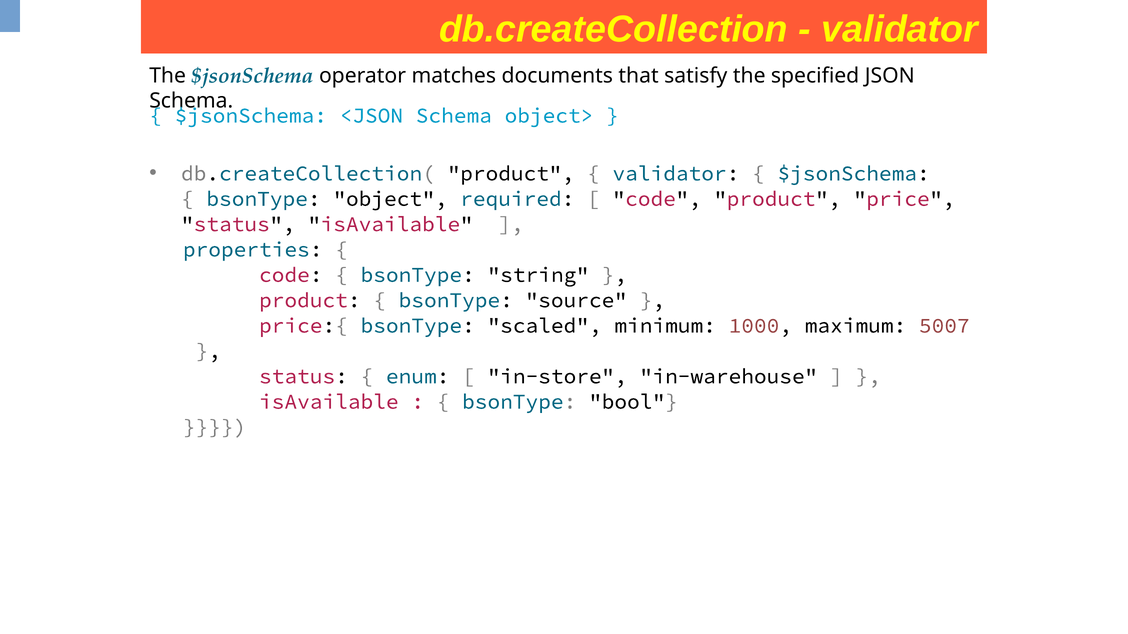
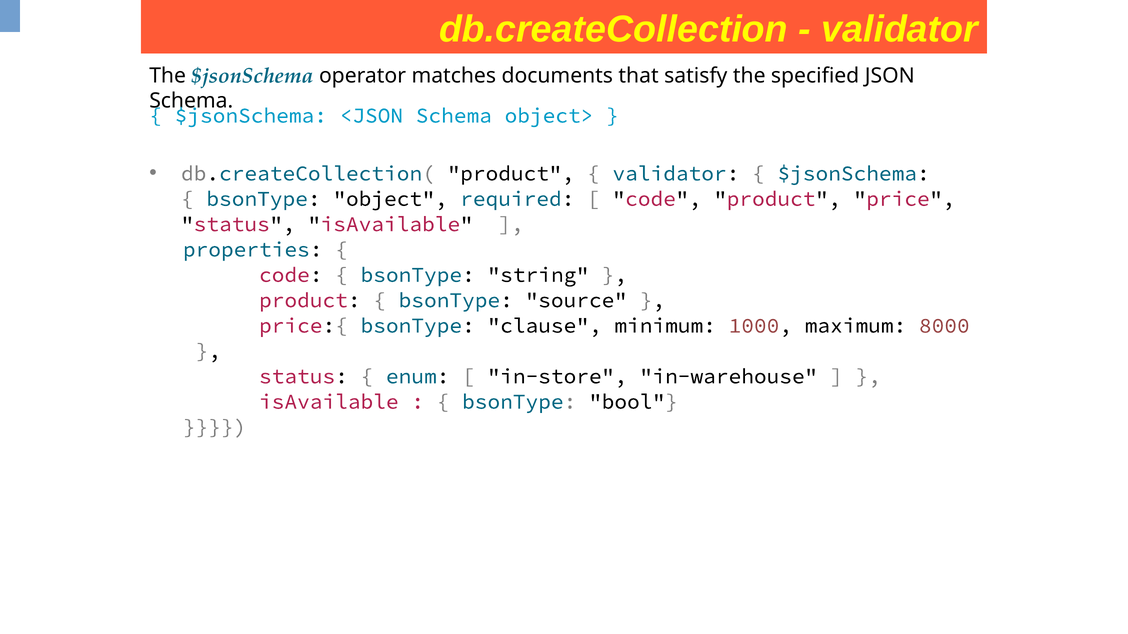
scaled: scaled -> clause (545, 326)
5007: 5007 -> 8000 (944, 326)
